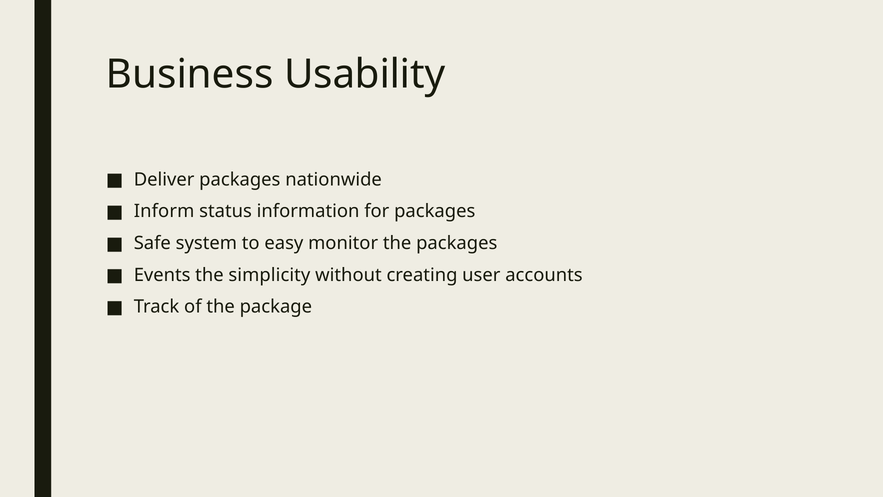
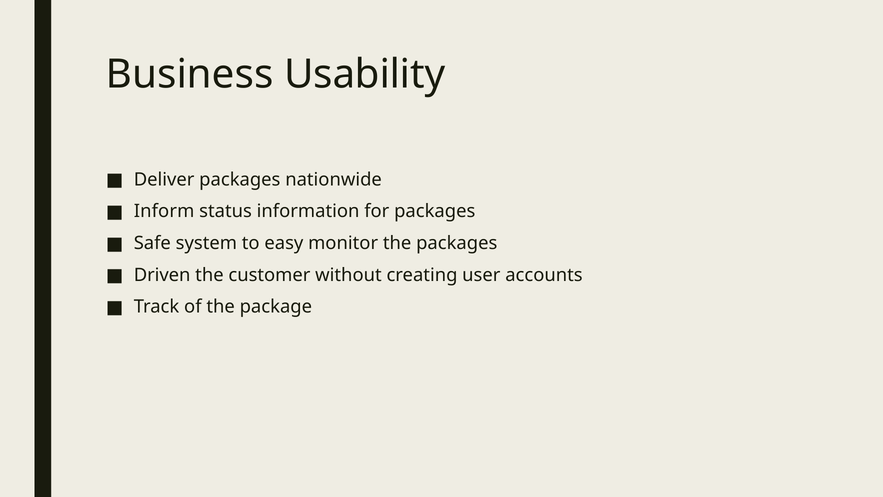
Events: Events -> Driven (162, 275)
simplicity: simplicity -> customer (269, 275)
